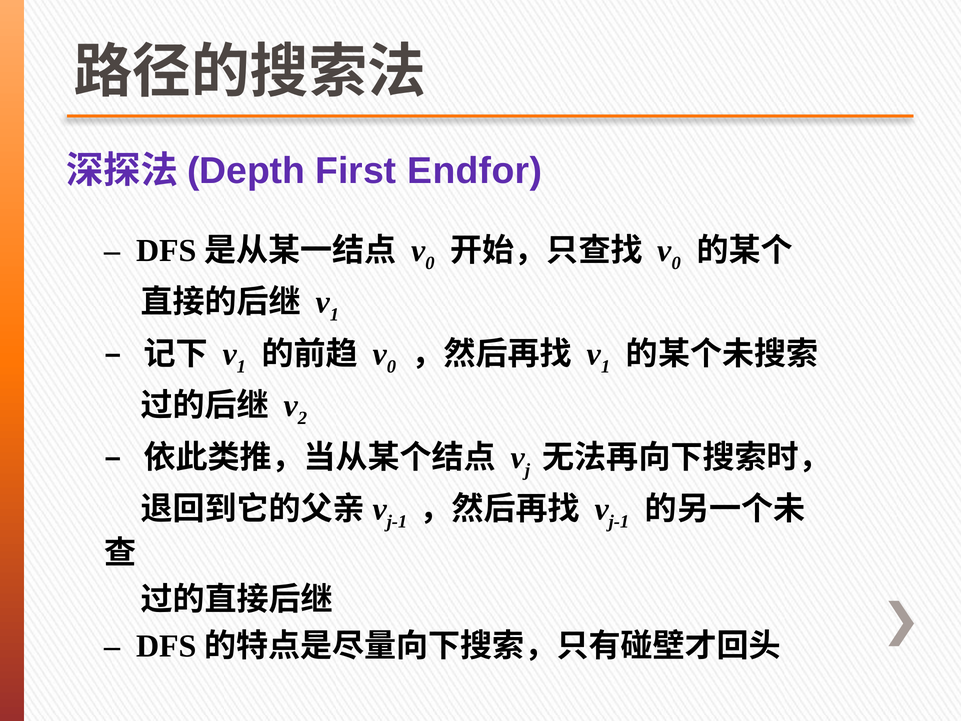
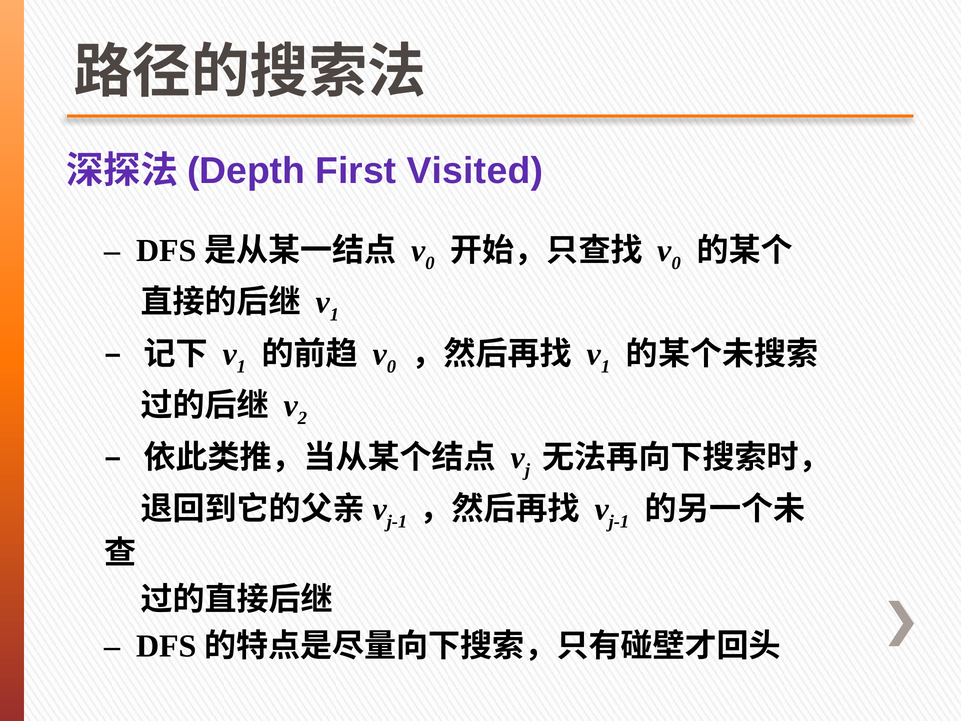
Endfor: Endfor -> Visited (475, 171)
